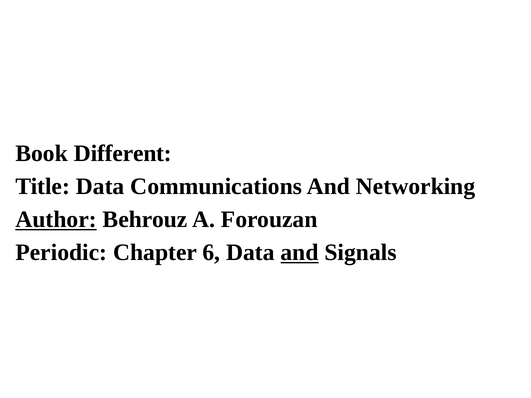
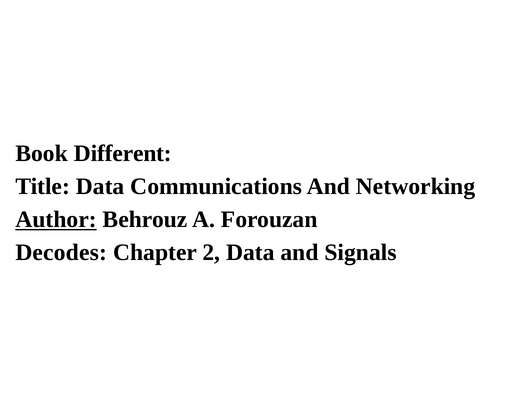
Periodic: Periodic -> Decodes (61, 253)
6: 6 -> 2 (211, 253)
and underline: present -> none (300, 253)
